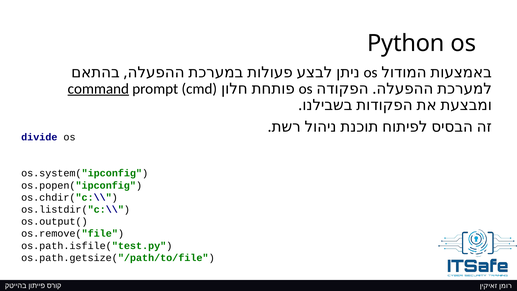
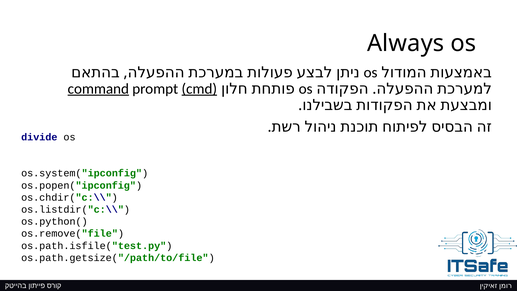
Python: Python -> Always (406, 43)
cmd underline: none -> present (199, 89)
os.output(: os.output( -> os.python( (54, 221)
